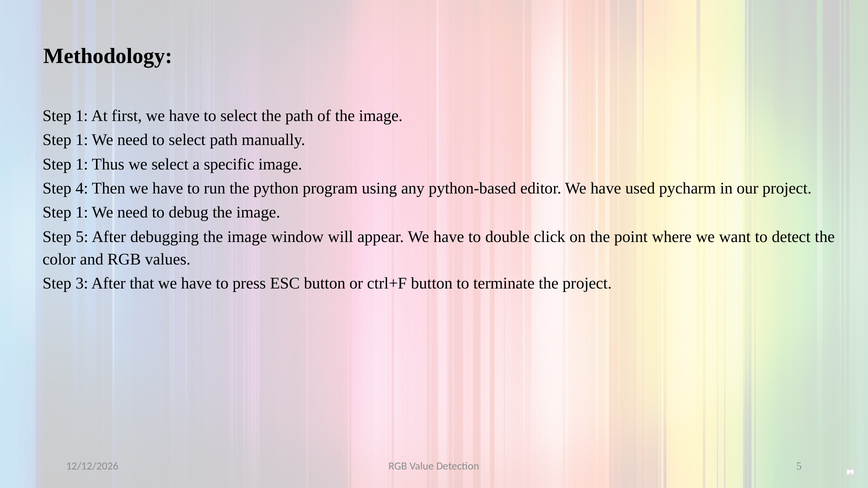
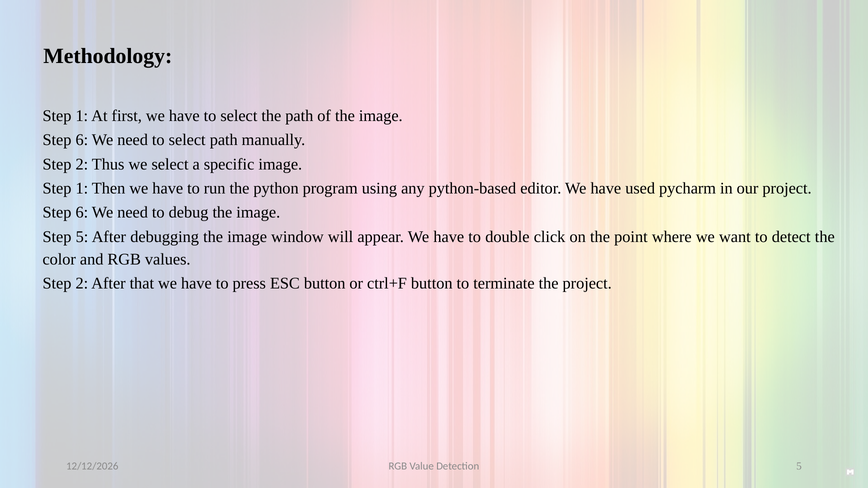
1: 1 -> 6 (82, 140)
1: 1 -> 2 (82, 164)
4: 4 -> 1 (82, 188)
1: 1 -> 6 (82, 213)
3: 3 -> 2 (82, 284)
